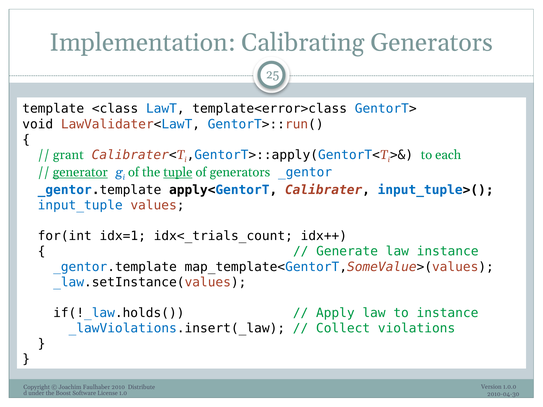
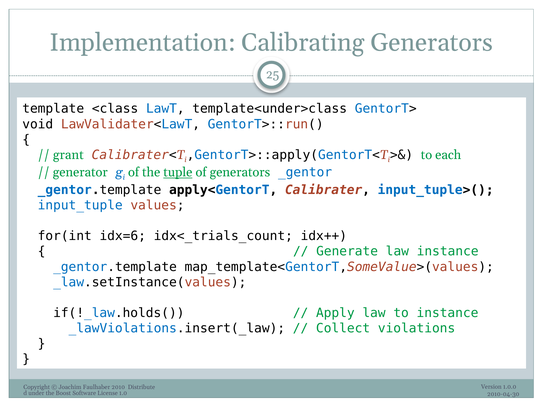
template<error>class: template<error>class -> template<under>class (270, 109)
generator underline: present -> none (80, 172)
idx=1: idx=1 -> idx=6 (123, 236)
